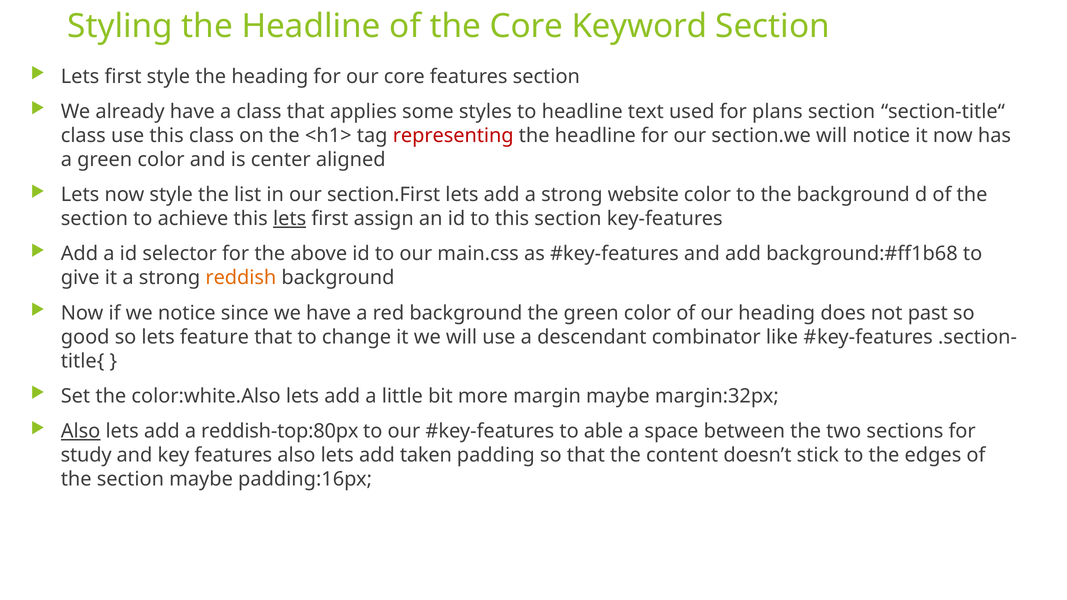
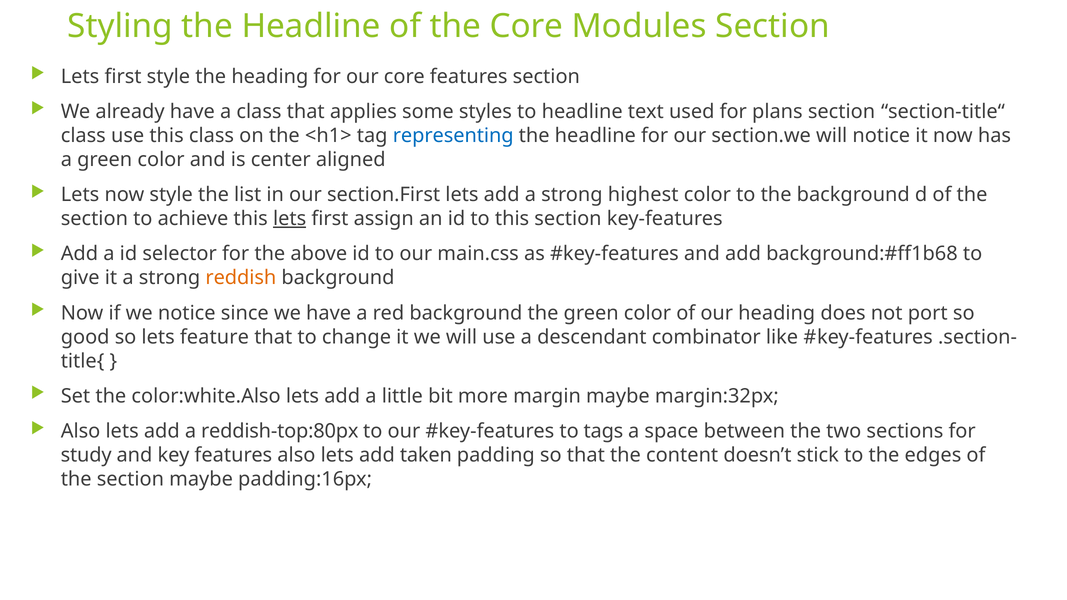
Keyword: Keyword -> Modules (639, 26)
representing colour: red -> blue (453, 136)
website: website -> highest (643, 195)
past: past -> port (928, 313)
Also underline: present -> none (81, 431)
able: able -> tags (603, 431)
